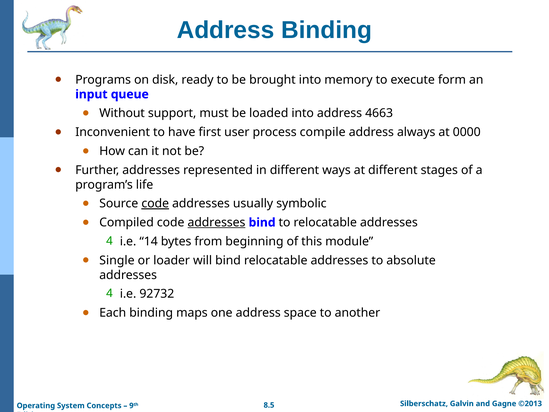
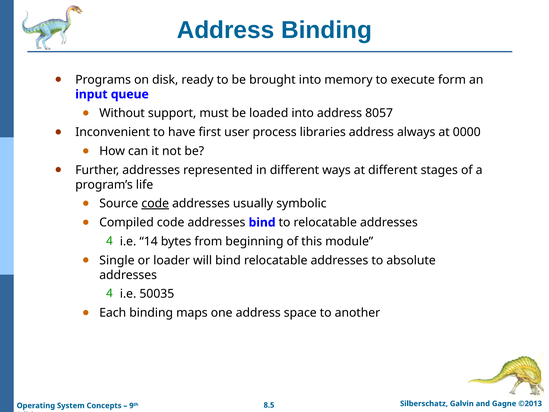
4663: 4663 -> 8057 (379, 113)
compile: compile -> libraries (323, 132)
addresses underline: present -> none (216, 222)
92732: 92732 -> 50035 (157, 294)
